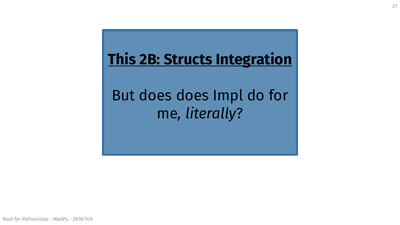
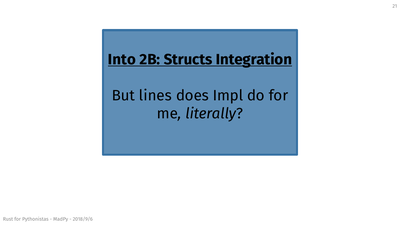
This: This -> Into (122, 60)
But does: does -> lines (155, 96)
